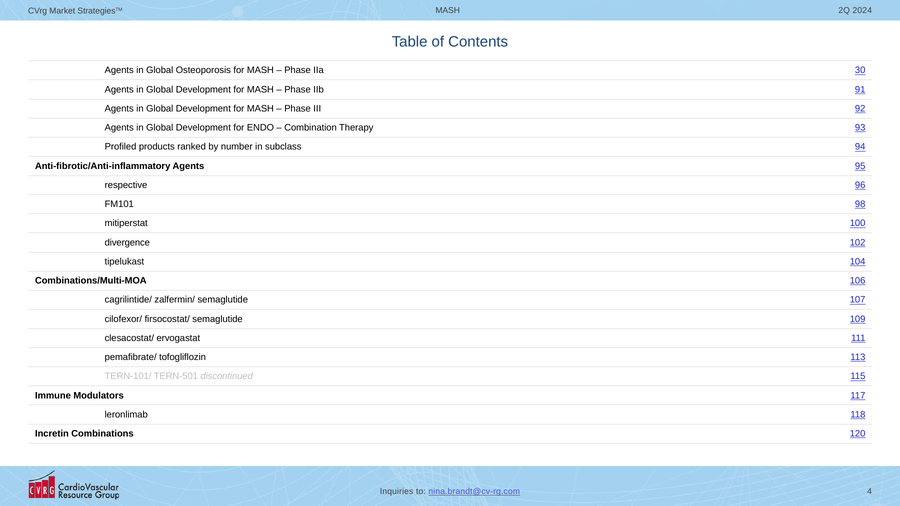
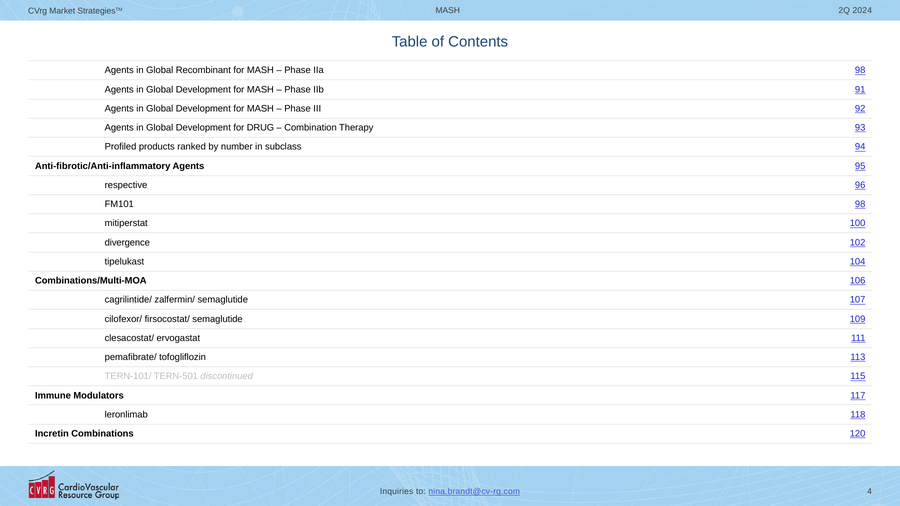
Osteoporosis: Osteoporosis -> Recombinant (203, 70)
IIa 30: 30 -> 98 (860, 70)
ENDO: ENDO -> DRUG (260, 128)
